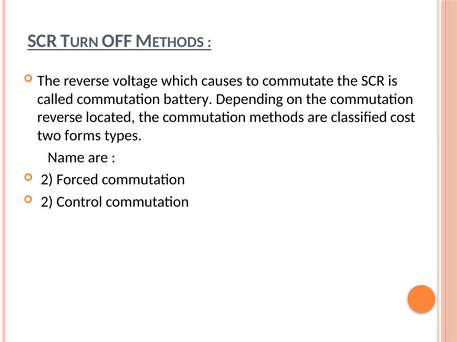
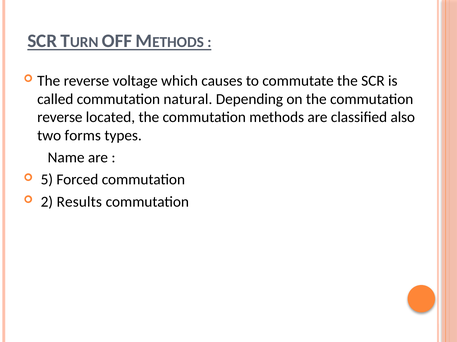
battery: battery -> natural (188, 99)
cost: cost -> also (403, 118)
2: 2 -> 5 (47, 180)
Control: Control -> Results (79, 202)
